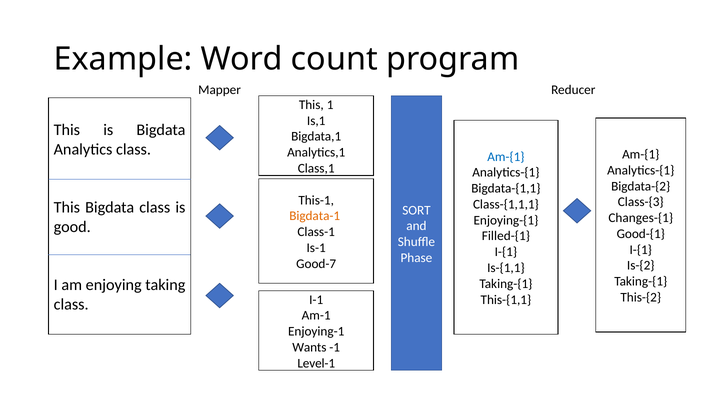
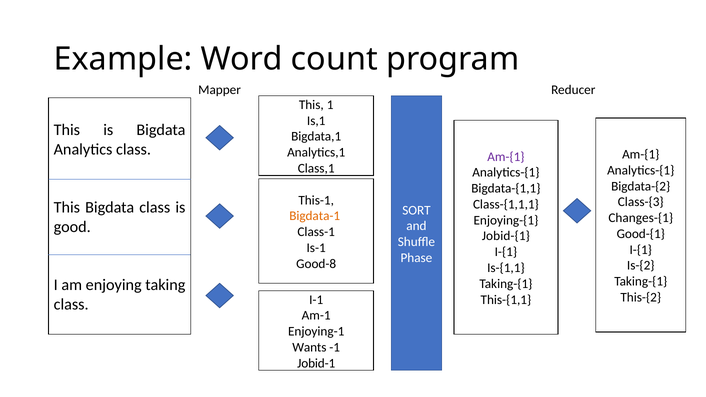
Am-{1 colour: blue -> purple (506, 157)
Filled-{1: Filled-{1 -> Jobid-{1 (506, 236)
Good-7: Good-7 -> Good-8 (316, 264)
Level-1: Level-1 -> Jobid-1 (316, 363)
